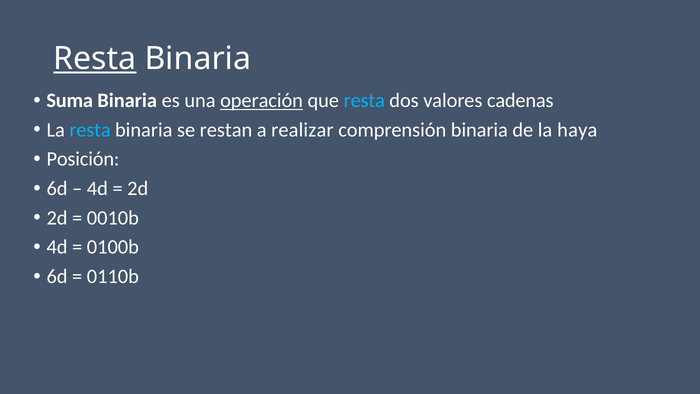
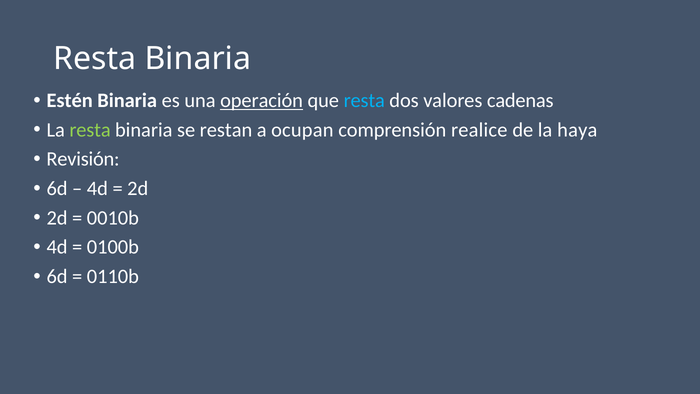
Resta underline: present -> none (95, 59)
Suma: Suma -> Estén (70, 101)
resta colour: light blue -> light green (90, 130)
realizar: realizar -> ocupan (302, 130)
comprensión binaria: binaria -> realice (479, 130)
Posición: Posición -> Revisión (83, 159)
